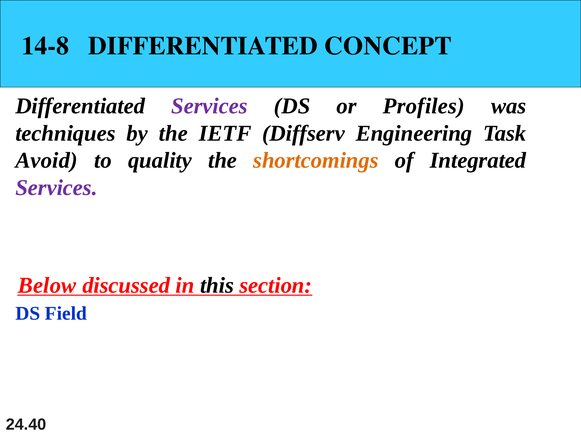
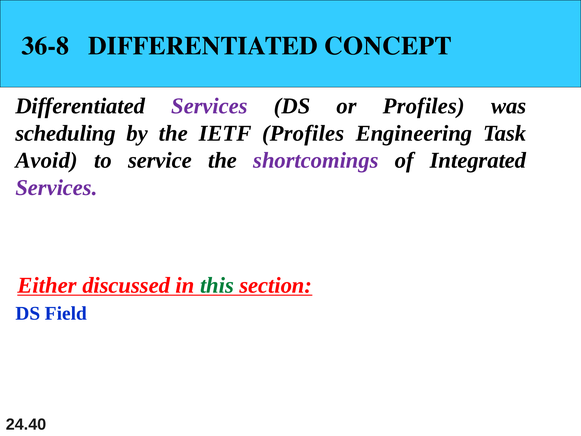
14-8: 14-8 -> 36-8 (45, 46)
techniques: techniques -> scheduling (66, 133)
IETF Diffserv: Diffserv -> Profiles (303, 133)
quality: quality -> service (160, 160)
shortcomings colour: orange -> purple (316, 160)
Below: Below -> Either (47, 285)
this colour: black -> green (217, 285)
